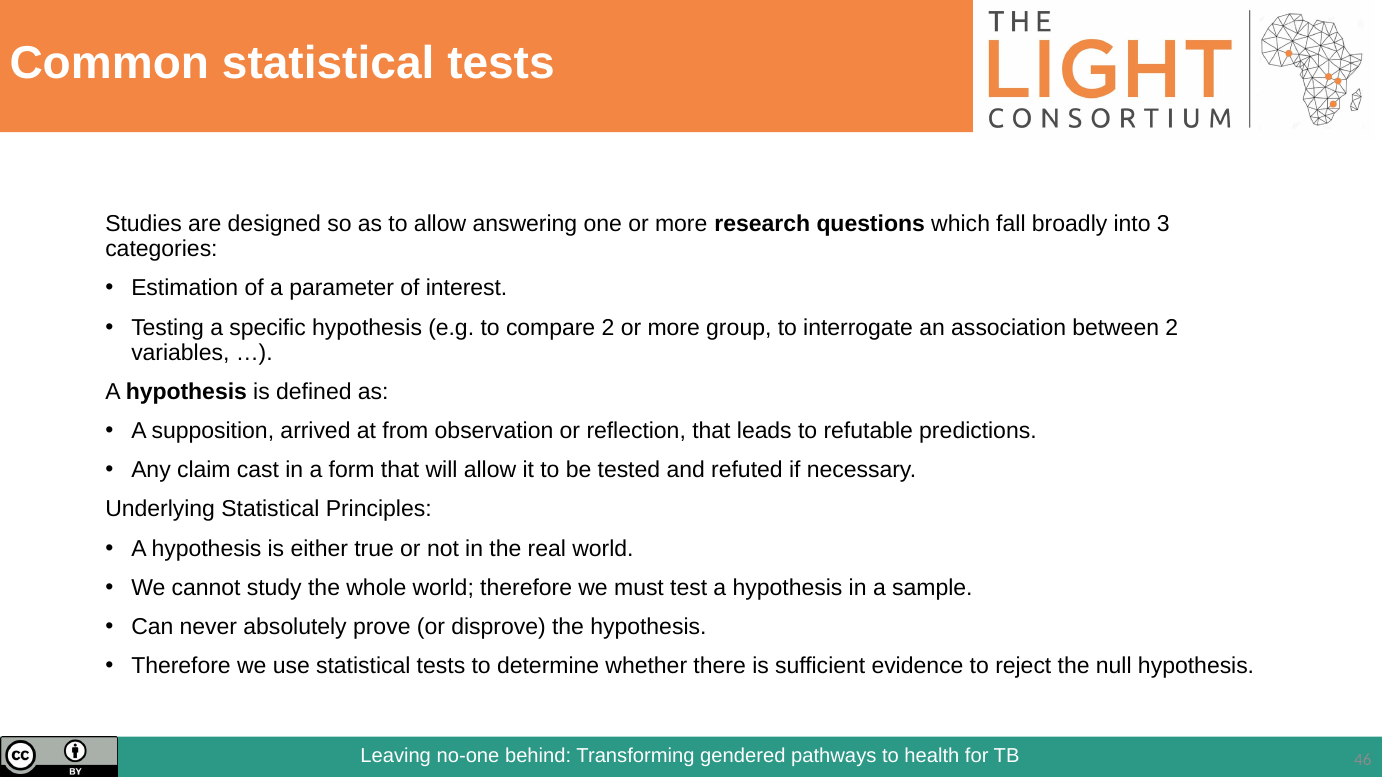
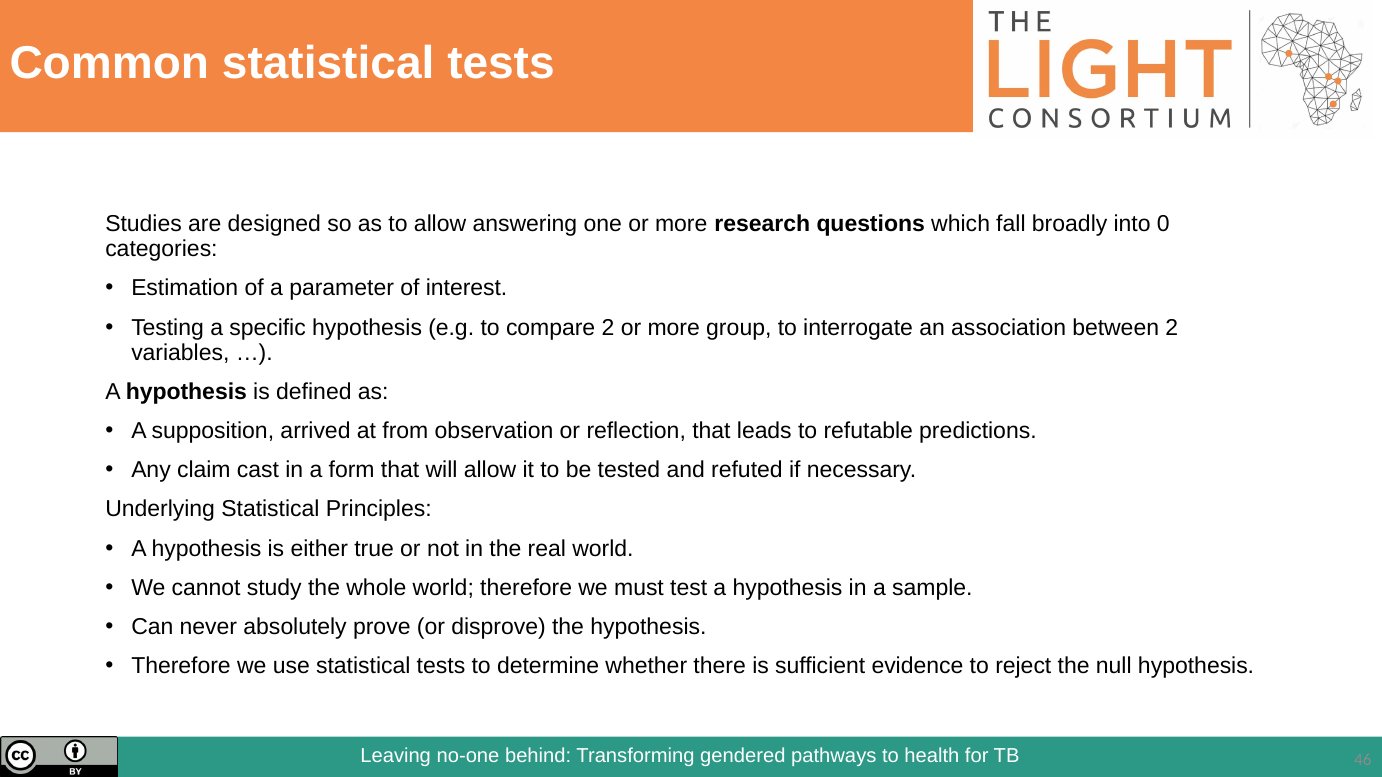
3: 3 -> 0 (1163, 224)
